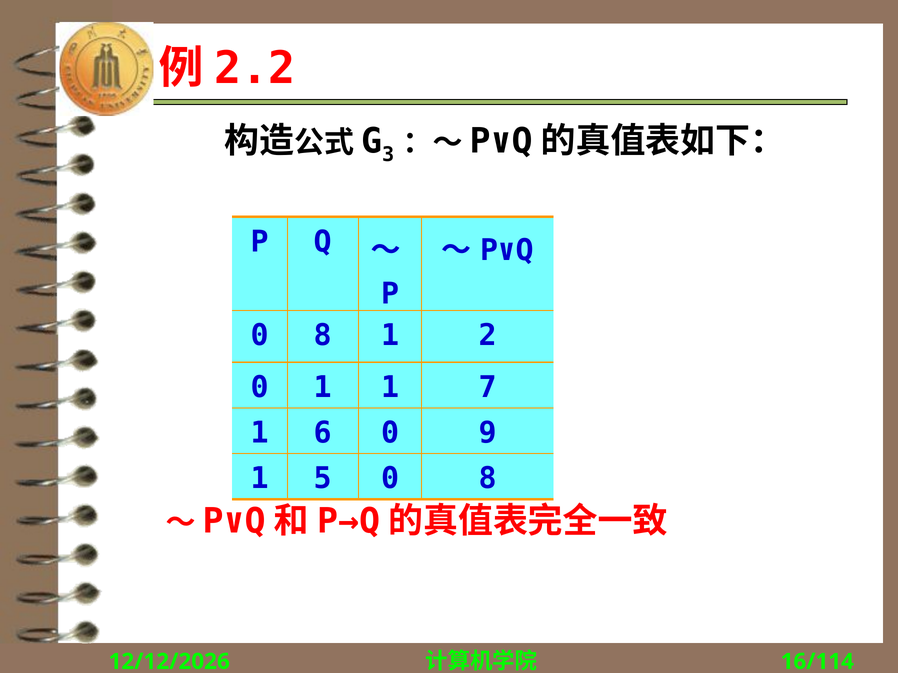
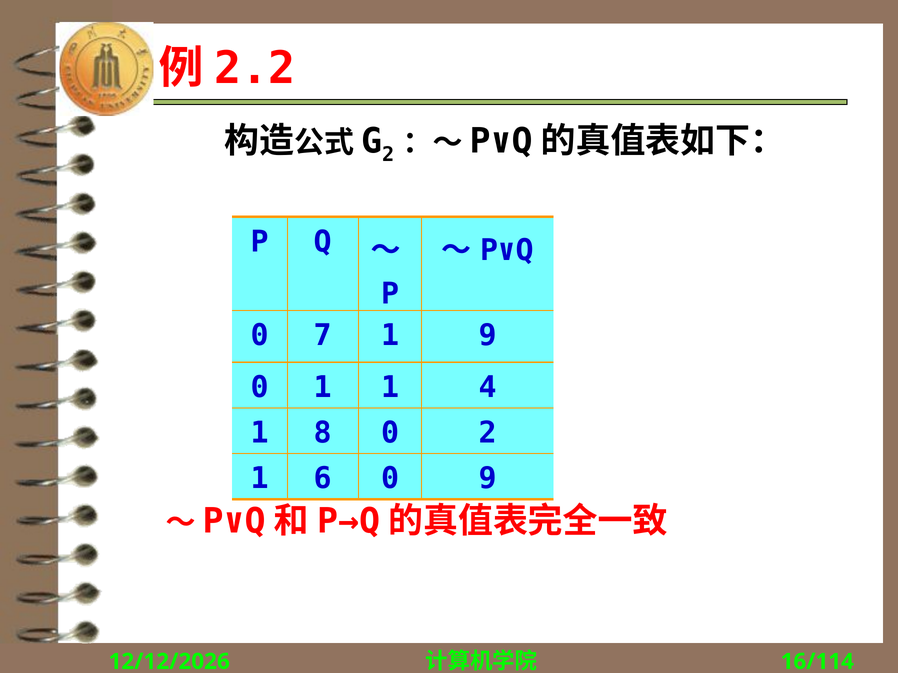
3: 3 -> 2 (388, 155)
8: 8 -> 7 (323, 336)
1 2: 2 -> 9 (488, 336)
7: 7 -> 4 (488, 387)
6: 6 -> 8 (323, 433)
0 9: 9 -> 2 (488, 433)
5: 5 -> 6 (323, 479)
8: 8 -> 9 (488, 479)
